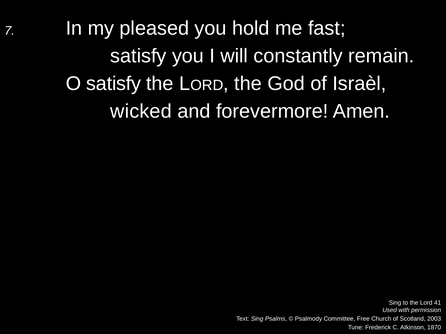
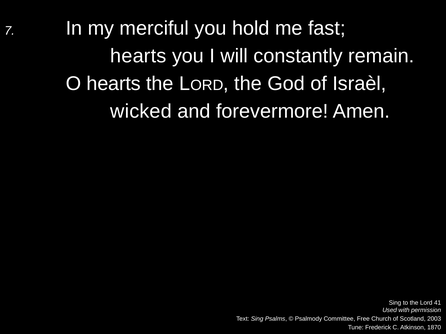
pleased: pleased -> merciful (154, 28)
satisfy: satisfy -> hearts (138, 56)
O satisfy: satisfy -> hearts (114, 84)
